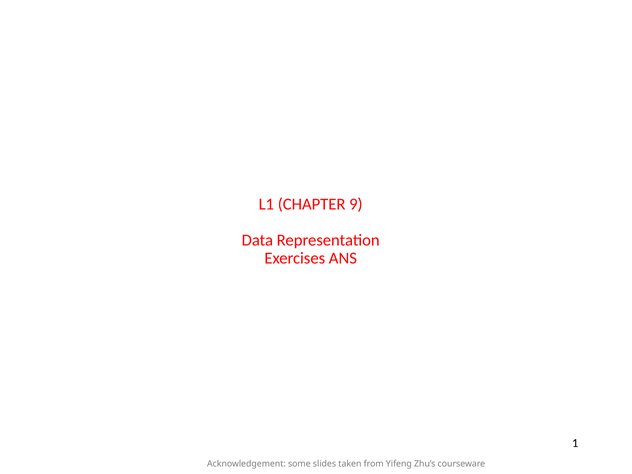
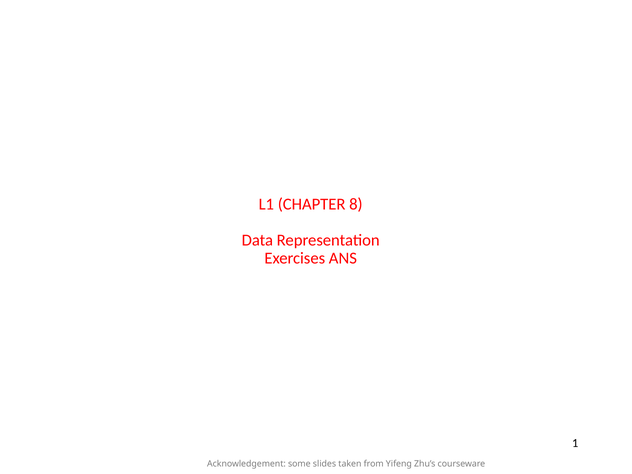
9: 9 -> 8 (356, 204)
